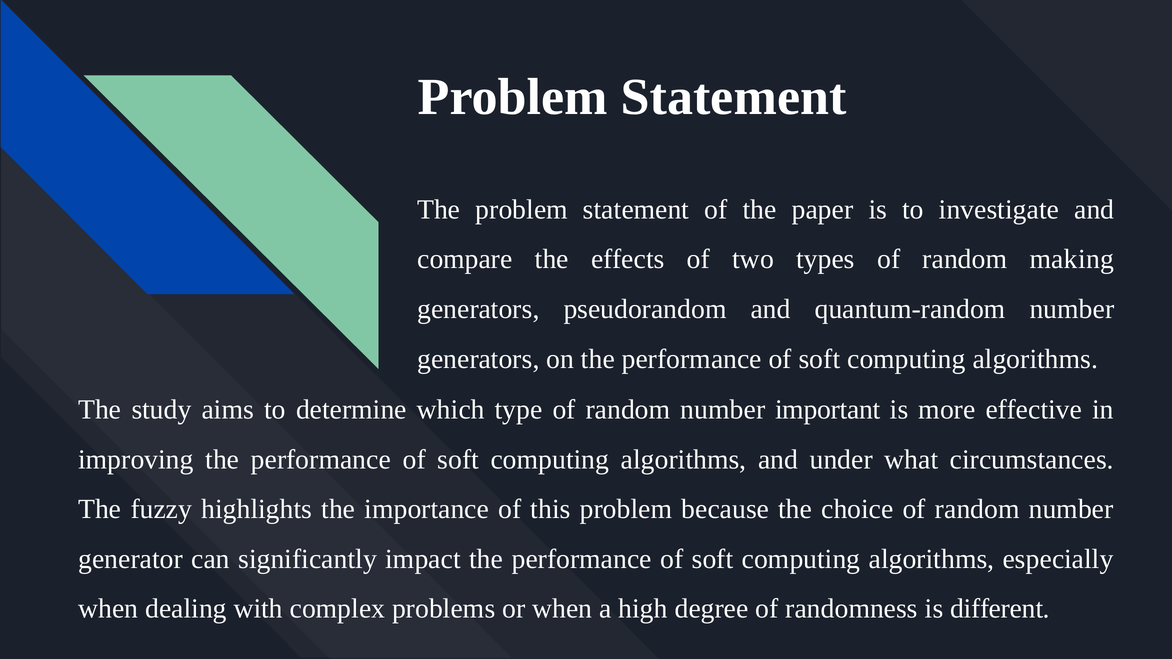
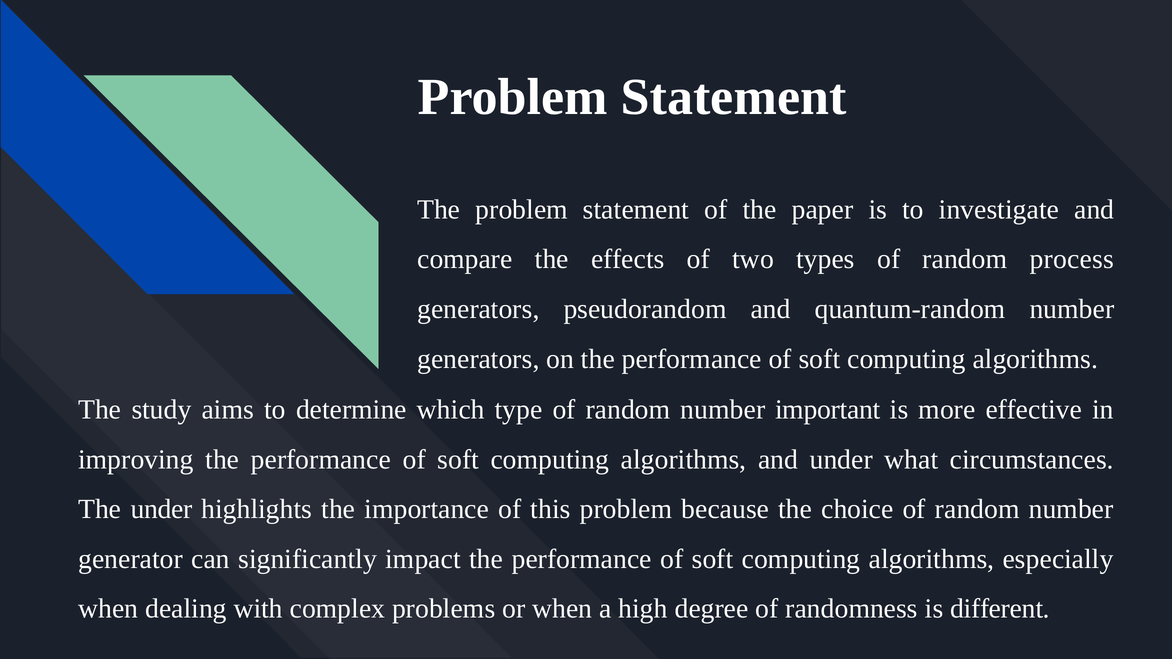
making: making -> process (1072, 259)
The fuzzy: fuzzy -> under (161, 509)
